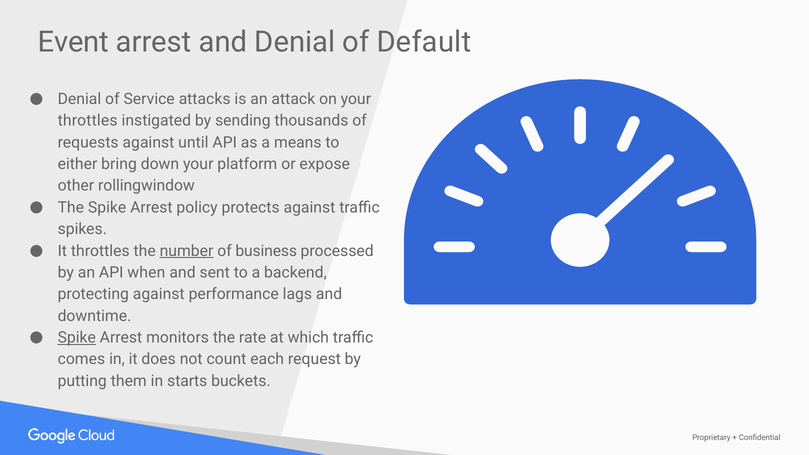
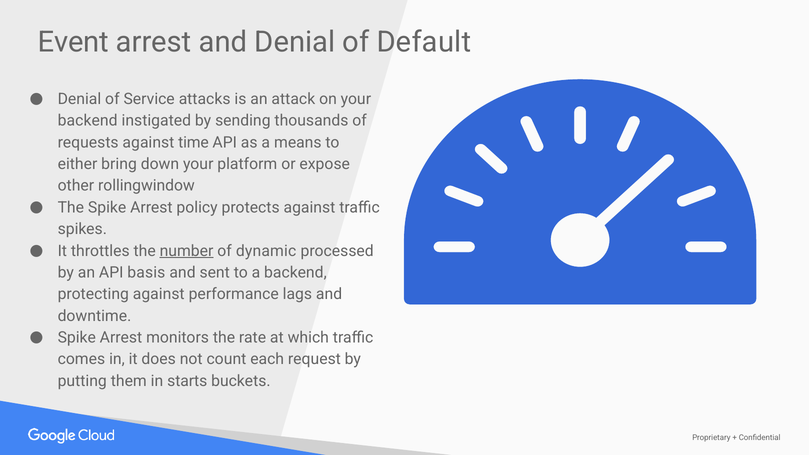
throttles: throttles -> backend (88, 121)
until: until -> time (194, 142)
business: business -> dynamic (266, 251)
when: when -> basis (146, 273)
Spike underline: present -> none (77, 338)
